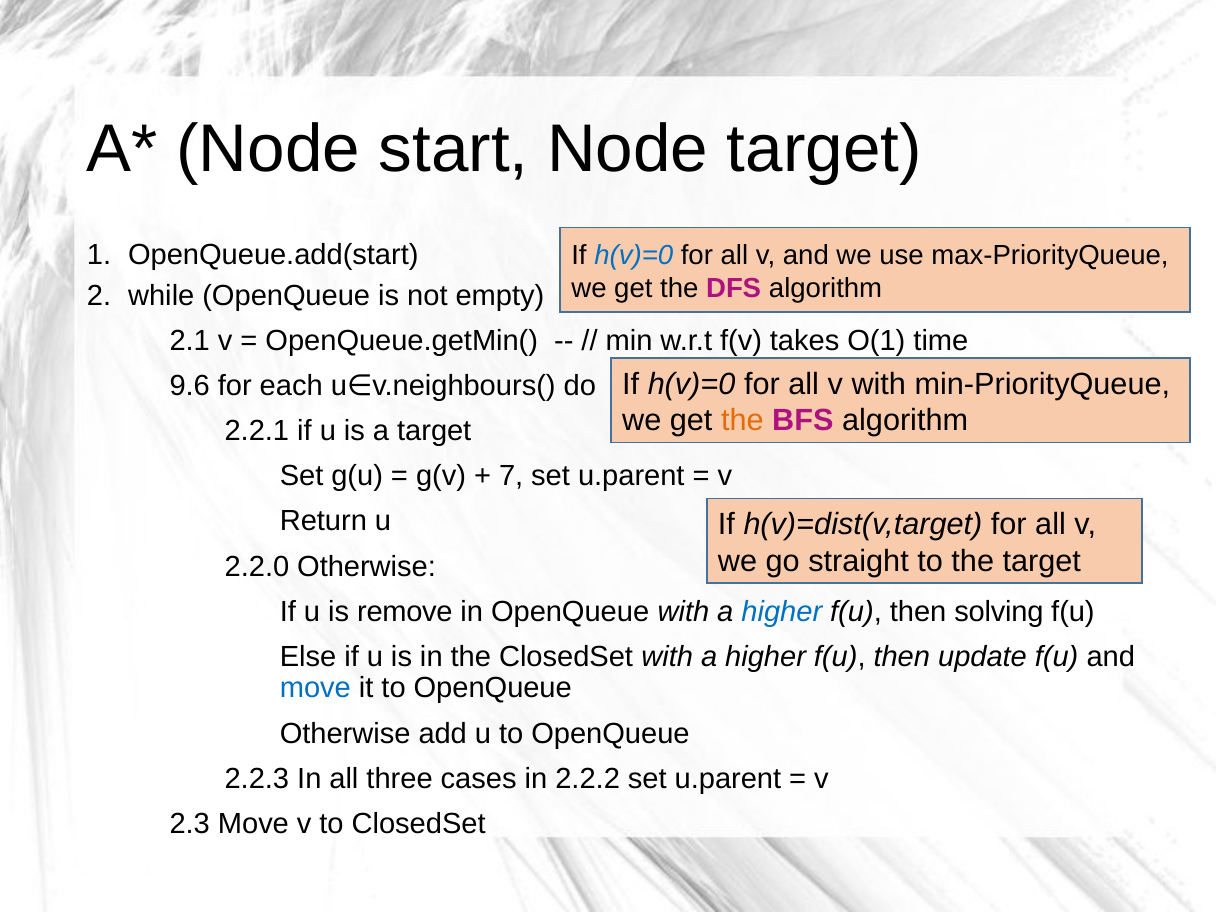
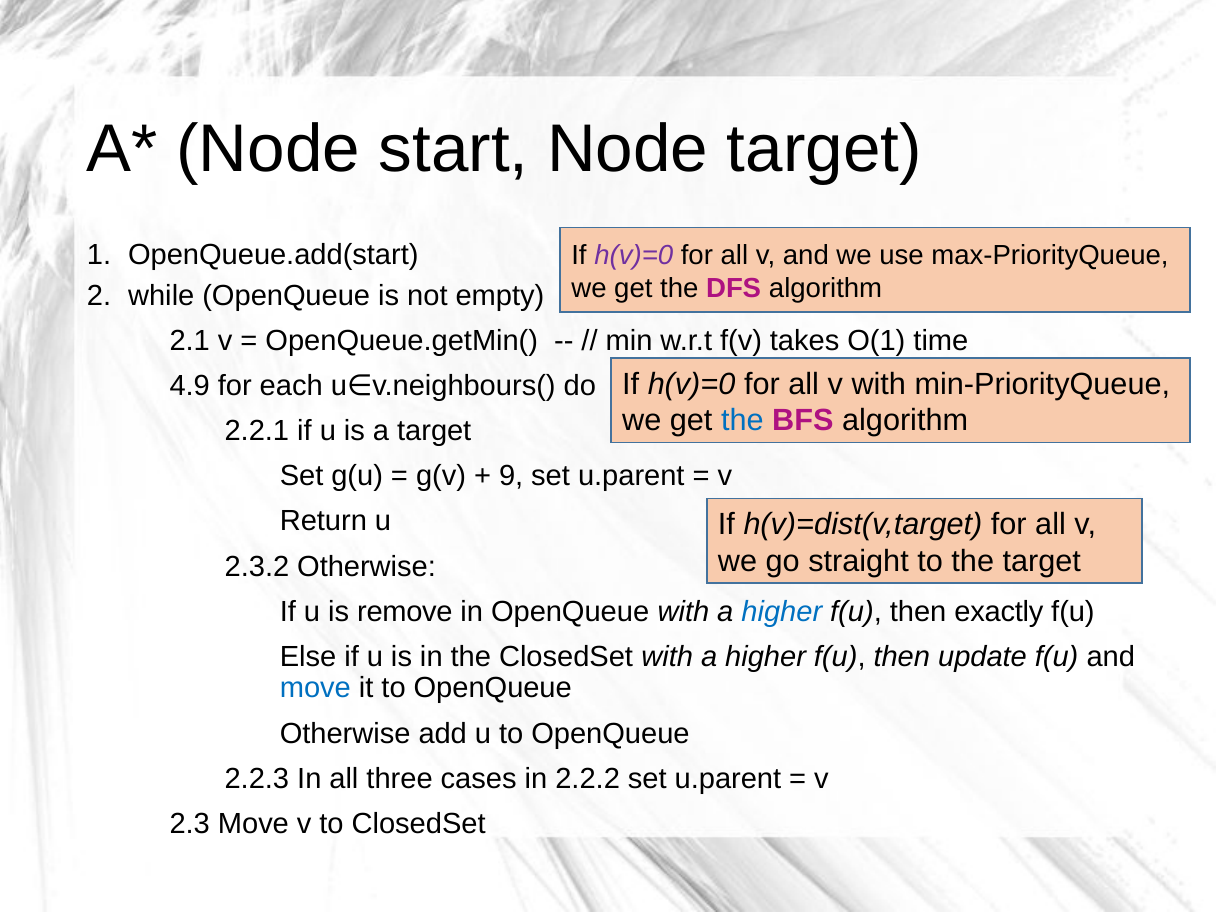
h(v)=0 colour: blue -> purple (634, 255)
9.6: 9.6 -> 4.9 (190, 386)
the colour: orange -> blue (742, 421)
7: 7 -> 9 (511, 476)
2.2.0: 2.2.0 -> 2.3.2 (257, 566)
solving: solving -> exactly (999, 612)
